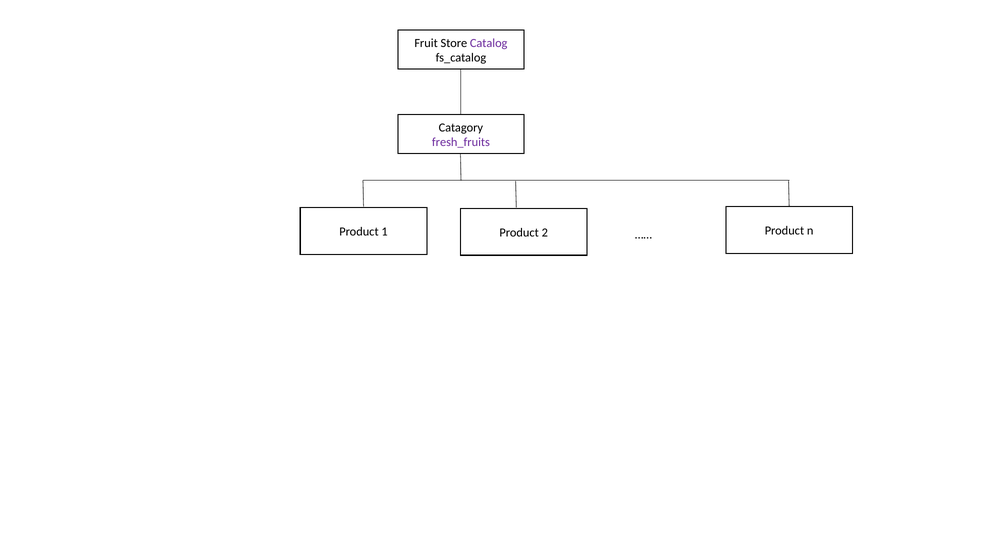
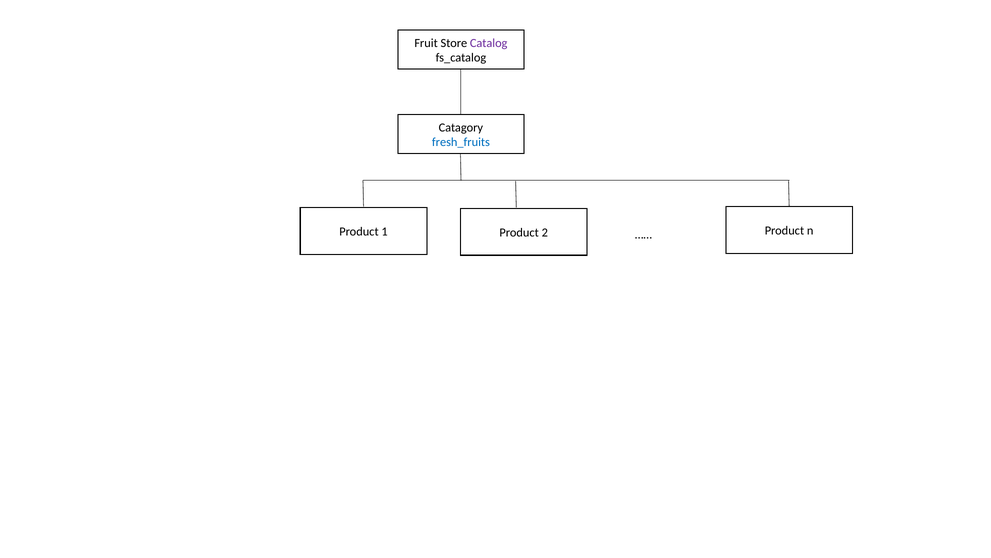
fresh_fruits colour: purple -> blue (461, 142)
